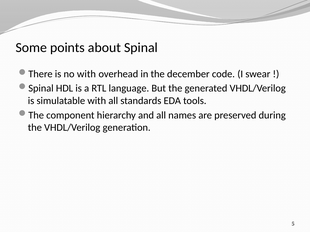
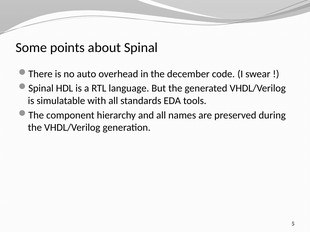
no with: with -> auto (86, 74)
